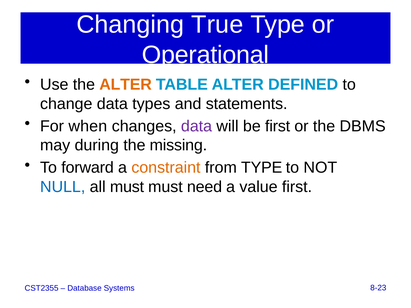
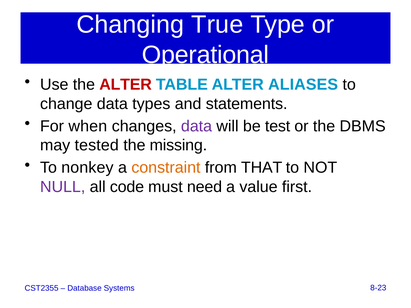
ALTER colour: orange -> red (126, 85)
DEFINED: DEFINED -> ALIASES (303, 85)
be first: first -> test (278, 126)
during: during -> tested (97, 145)
forward: forward -> nonkey (87, 168)
from TYPE: TYPE -> THAT (262, 168)
NULL colour: blue -> purple (63, 187)
all must: must -> code (127, 187)
